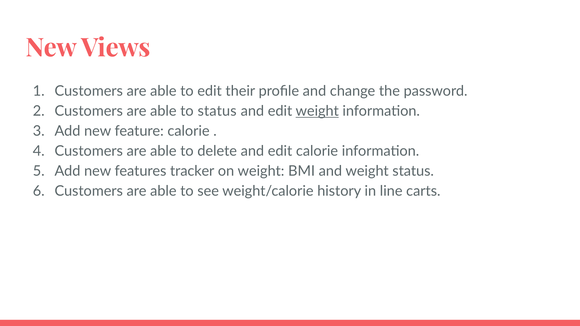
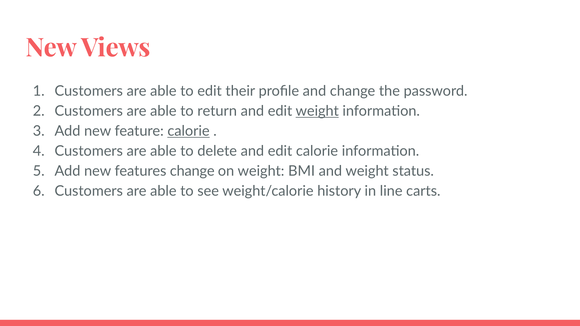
to status: status -> return (217, 111)
calorie underline: none -> present (189, 131)
features tracker: tracker -> change (192, 171)
